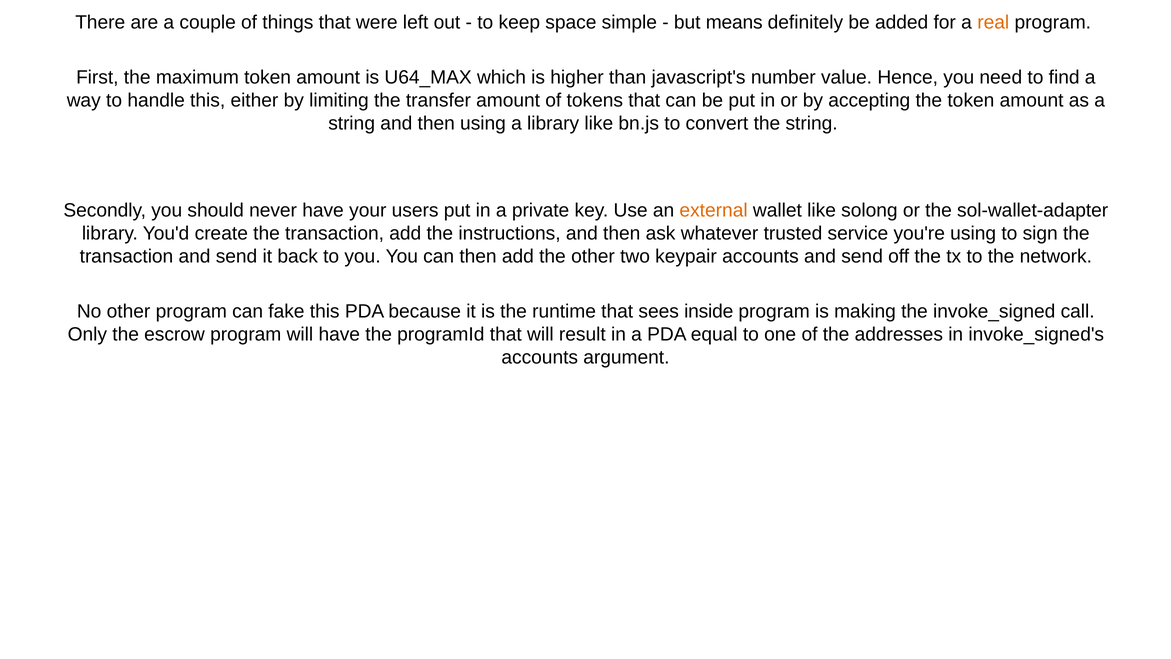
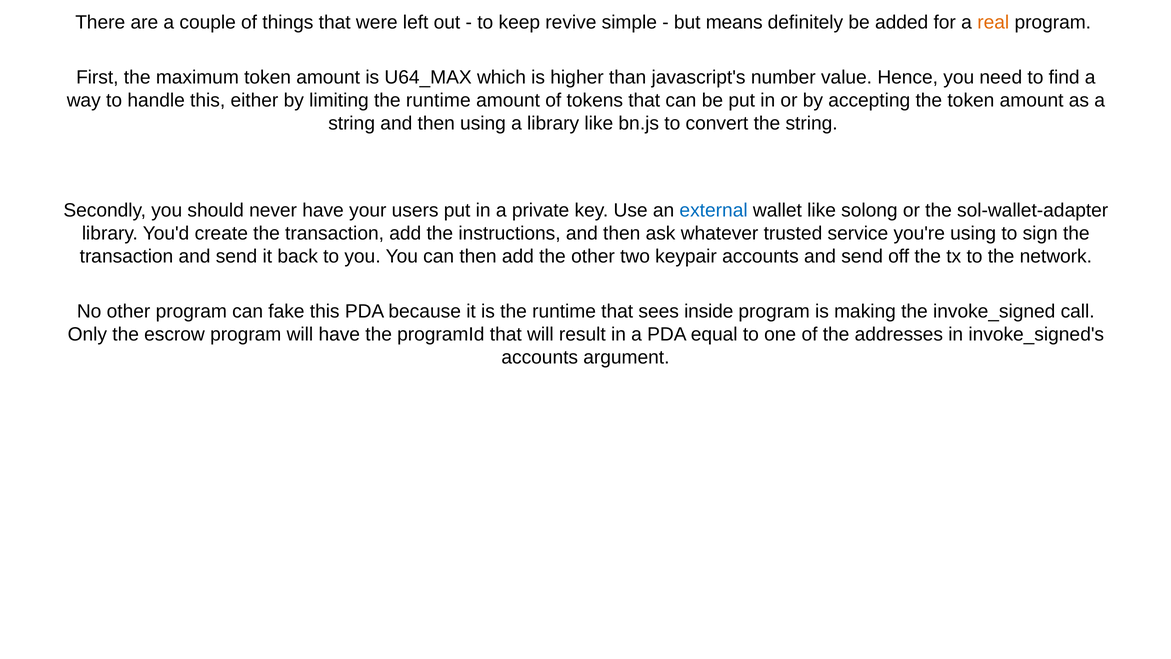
space: space -> revive (571, 22)
limiting the transfer: transfer -> runtime (438, 100)
external colour: orange -> blue (714, 210)
